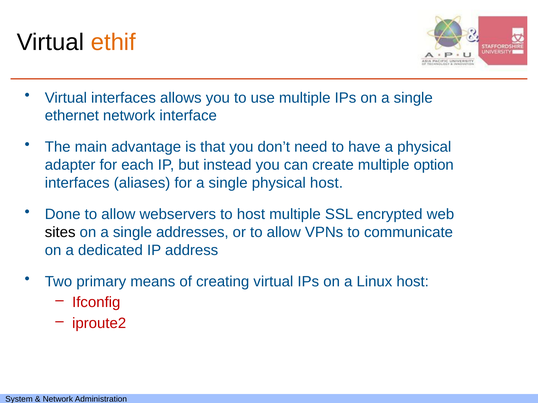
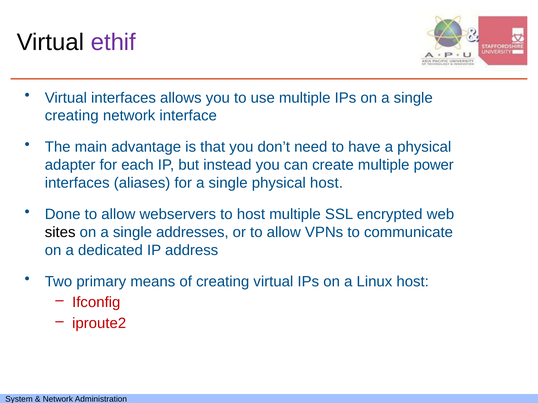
ethif colour: orange -> purple (113, 42)
ethernet: ethernet -> creating (72, 116)
option: option -> power (434, 165)
